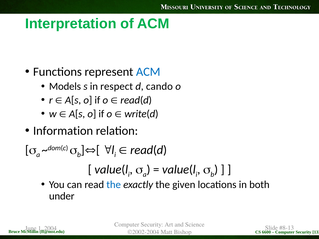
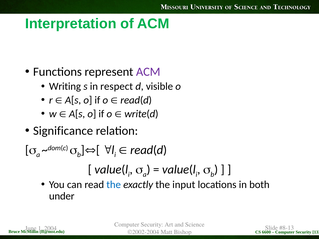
ACM colour: blue -> purple (148, 72)
Models: Models -> Writing (65, 87)
cando: cando -> visible (159, 87)
Information: Information -> Significance (63, 131)
given: given -> input (184, 185)
